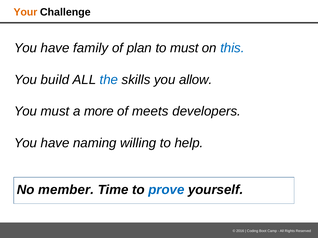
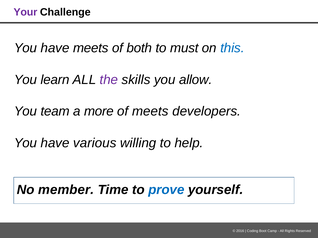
Your colour: orange -> purple (25, 12)
have family: family -> meets (91, 48)
plan: plan -> both (139, 48)
build: build -> learn (55, 80)
the colour: blue -> purple (109, 80)
You must: must -> team (55, 112)
naming: naming -> various (95, 143)
